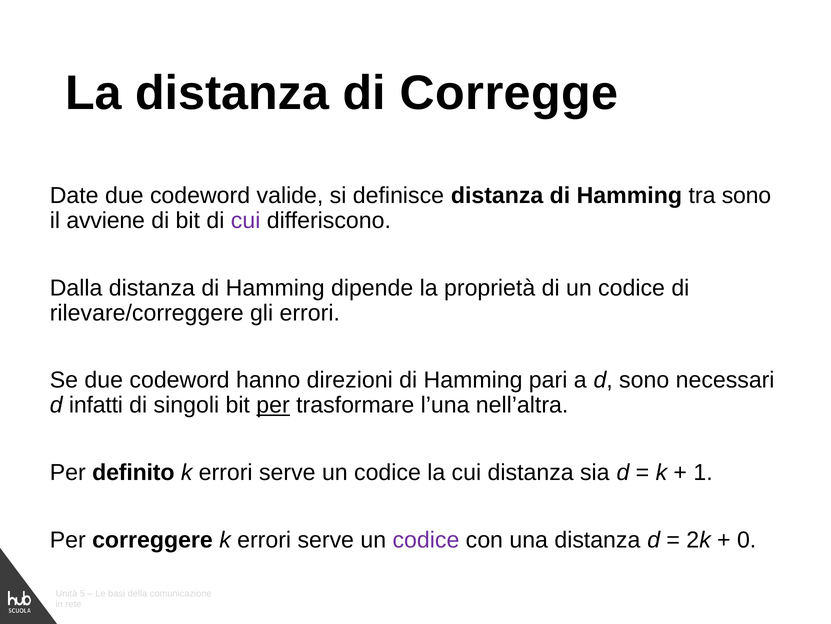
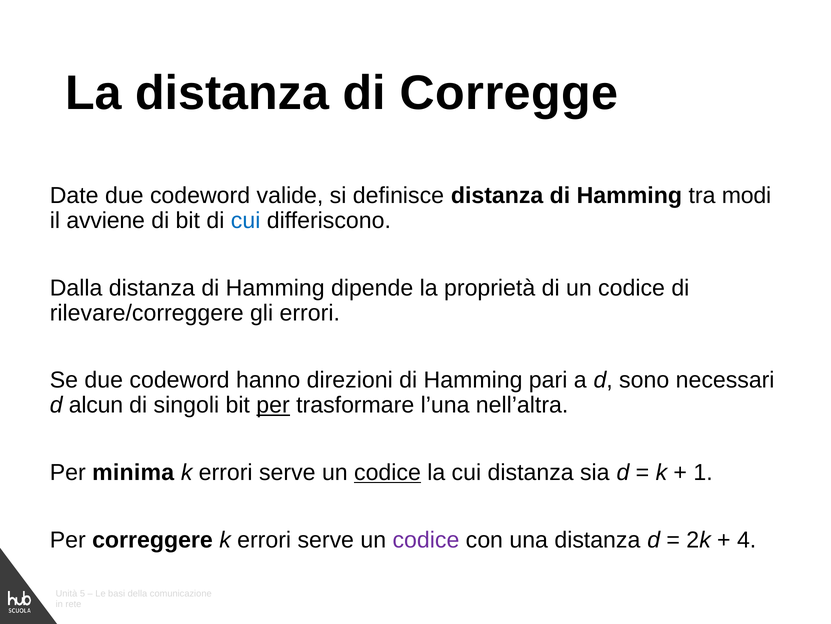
tra sono: sono -> modi (746, 195)
cui colour: purple -> blue (246, 220)
infatti: infatti -> alcun (96, 405)
definito: definito -> minima (133, 472)
codice underline: none -> present (387, 472)
0: 0 -> 4 (747, 539)
